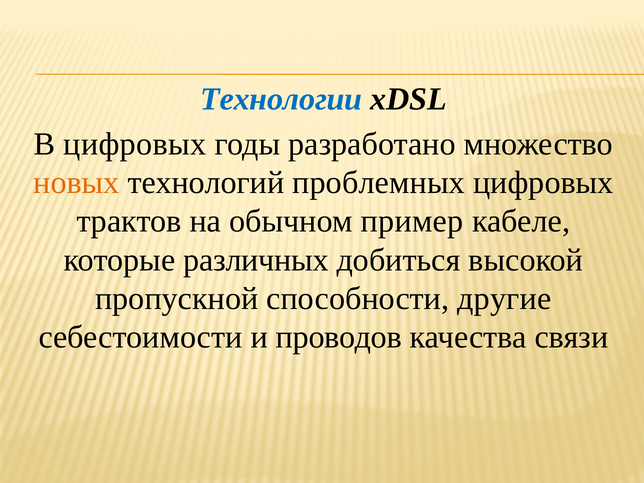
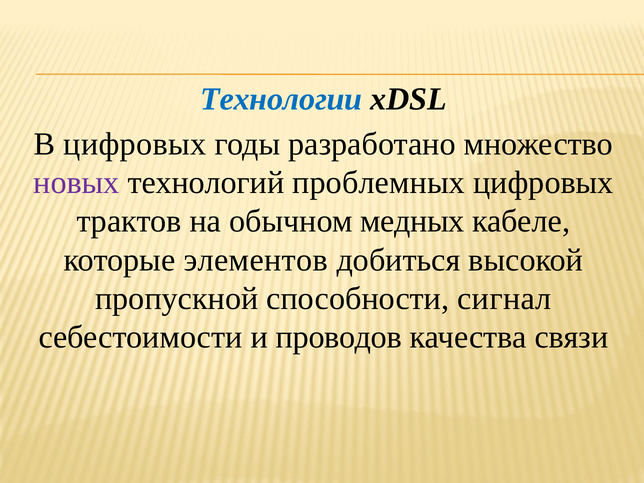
новых colour: orange -> purple (76, 183)
пример: пример -> медных (412, 221)
различных: различных -> элементов (256, 260)
другие: другие -> сигнал (504, 299)
